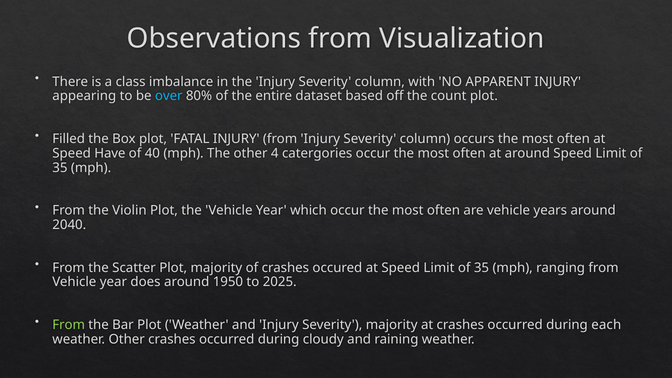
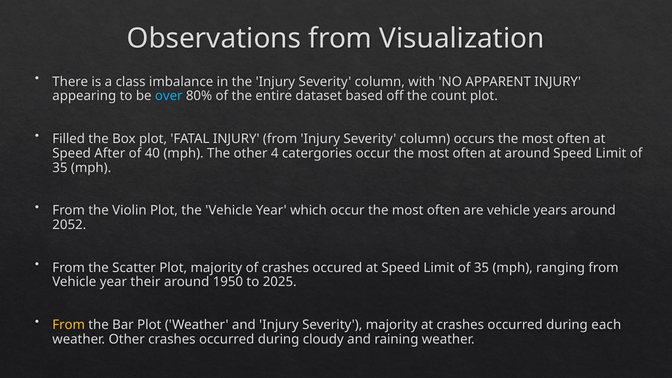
Have: Have -> After (110, 153)
2040: 2040 -> 2052 (69, 225)
does: does -> their (145, 282)
From colour: light green -> yellow (69, 325)
